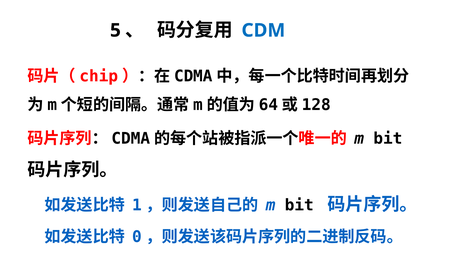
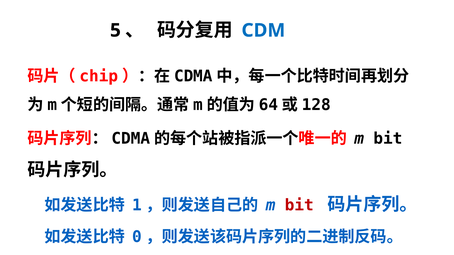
bit colour: black -> red (299, 205)
